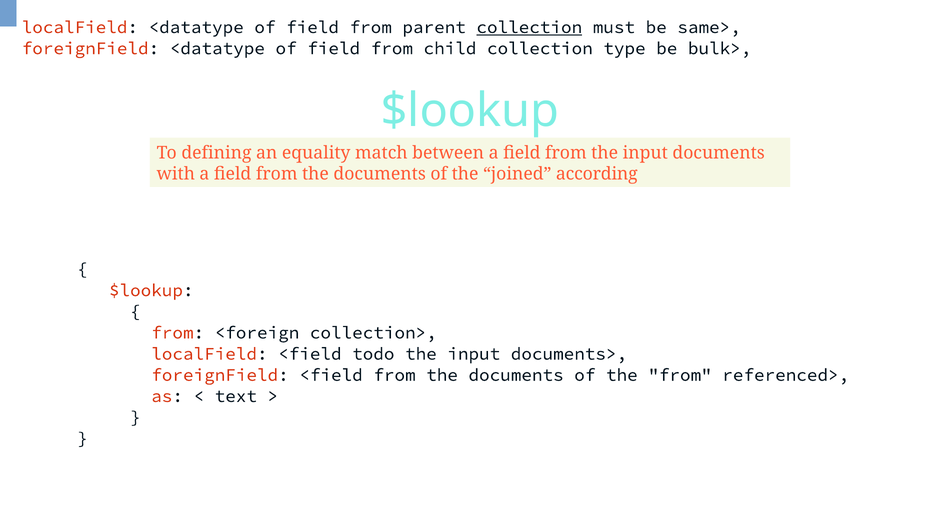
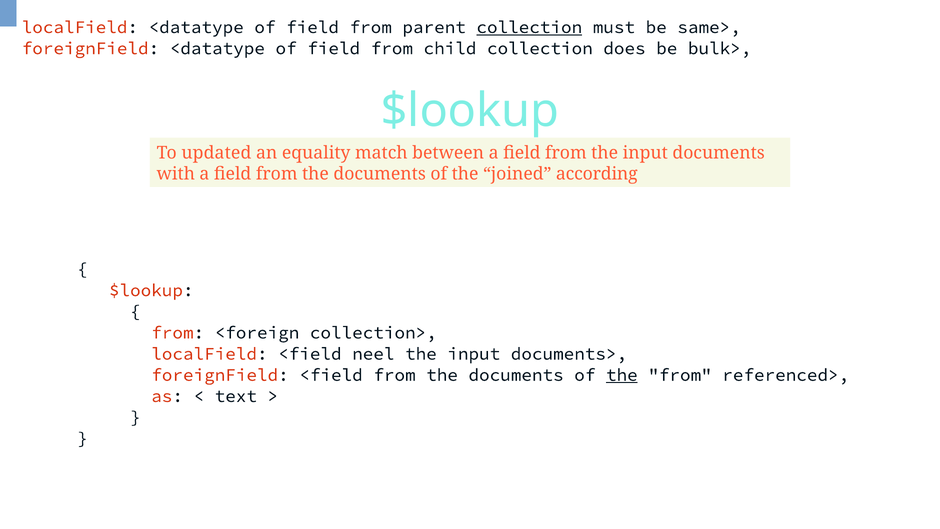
type: type -> does (624, 48)
defining: defining -> updated (216, 153)
todo: todo -> neel (373, 354)
the underline: none -> present (622, 375)
